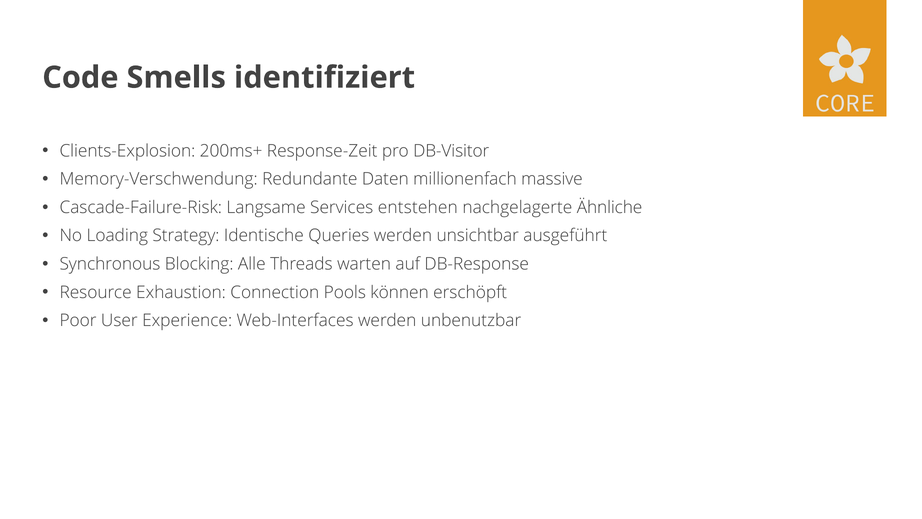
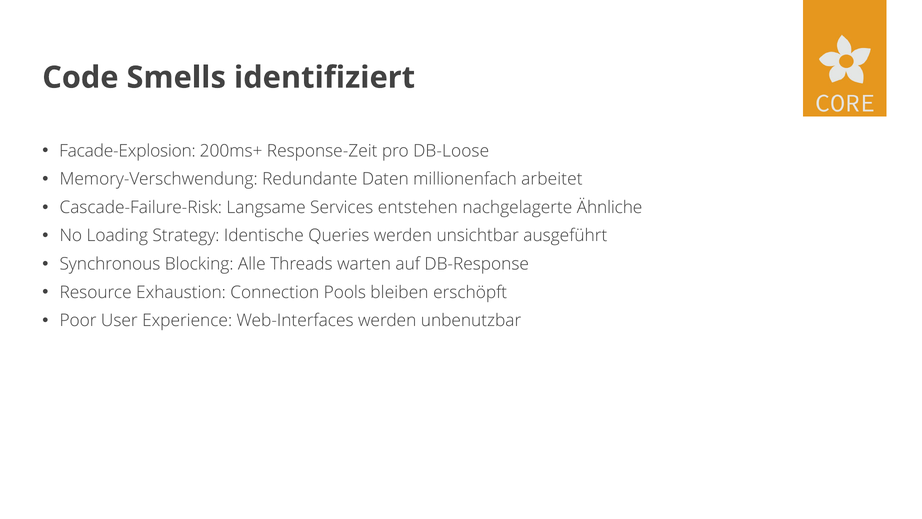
Clients-Explosion: Clients-Explosion -> Facade-Explosion (127, 151)
DB-Visitor: DB-Visitor -> DB-Loose (451, 151)
massive: massive -> arbeitet (552, 179)
können: können -> bleiben (399, 292)
